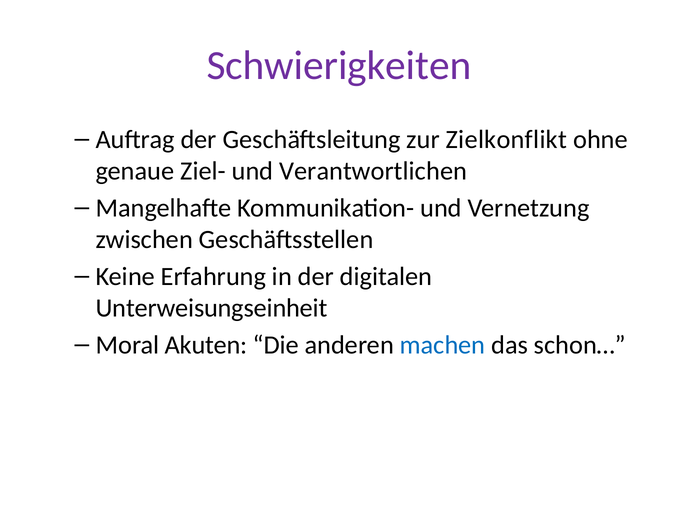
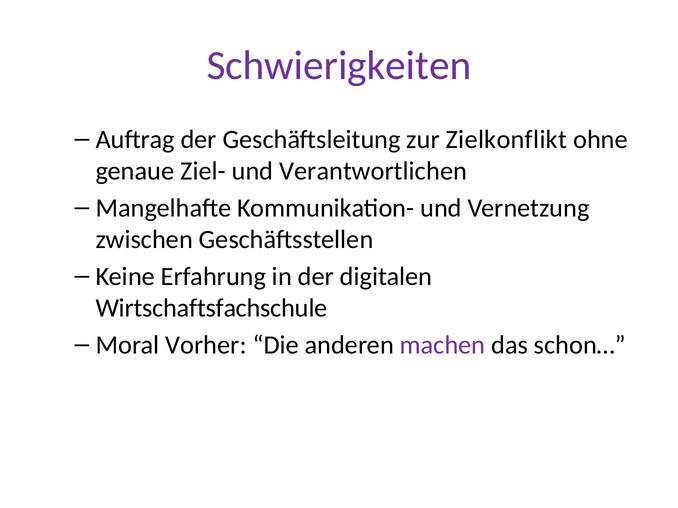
Unterweisungseinheit: Unterweisungseinheit -> Wirtschaftsfachschule (212, 309)
Akuten: Akuten -> Vorher (206, 346)
machen colour: blue -> purple (443, 346)
